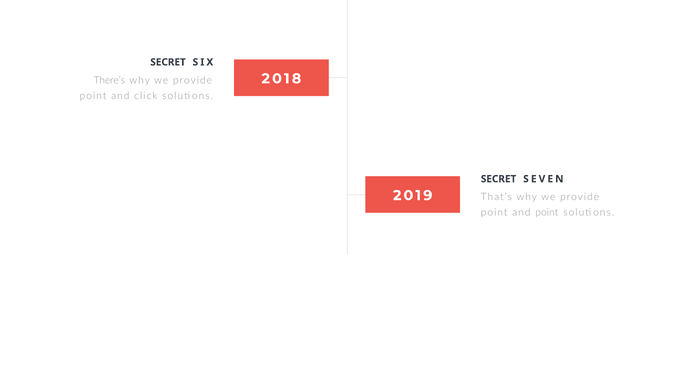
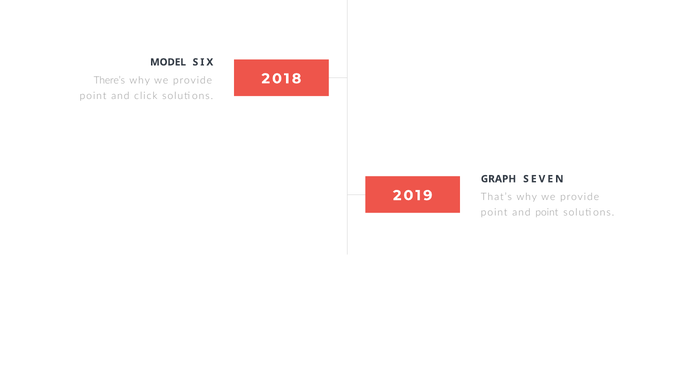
SECRET: SECRET -> MODEL (168, 62)
SECRET: SECRET -> GRAPH (498, 179)
